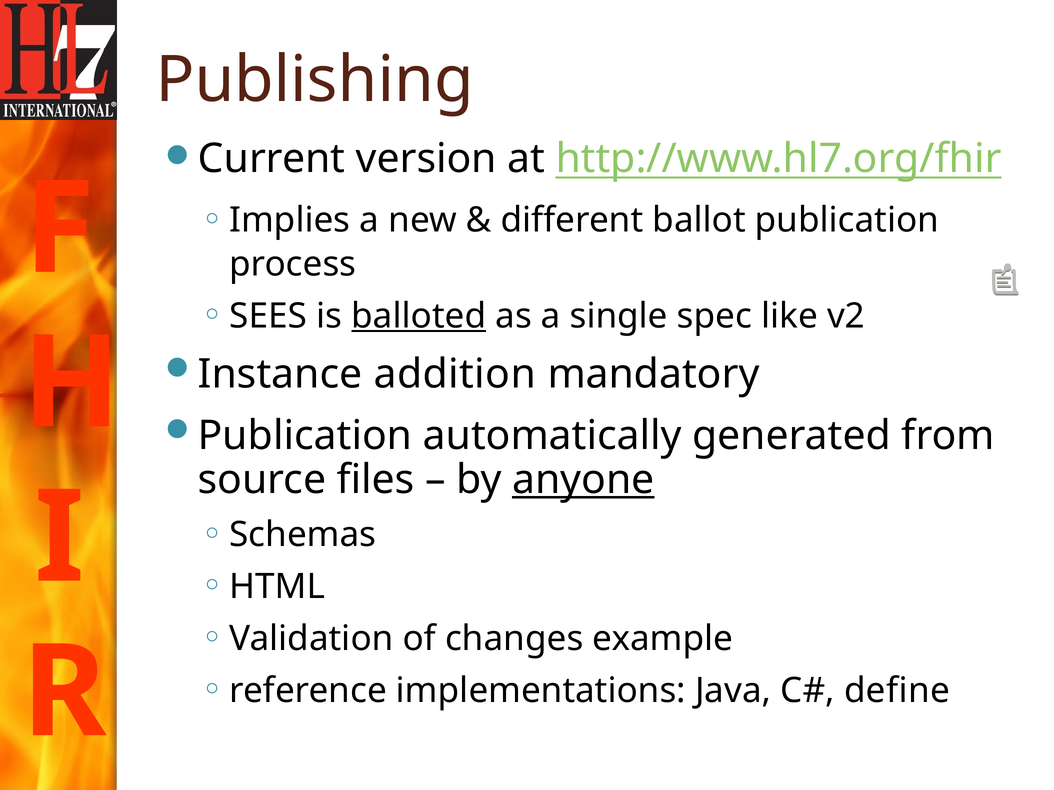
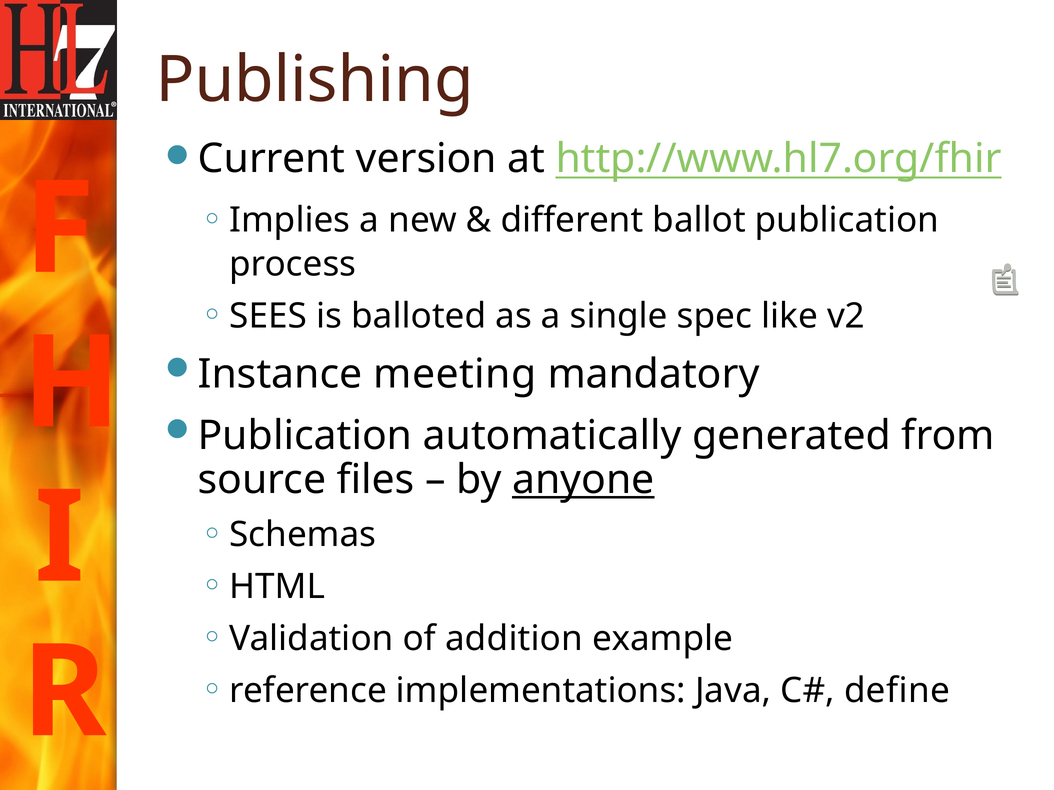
balloted underline: present -> none (419, 316)
addition: addition -> meeting (455, 375)
changes: changes -> addition (514, 639)
